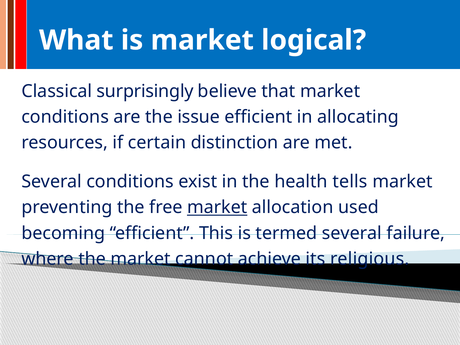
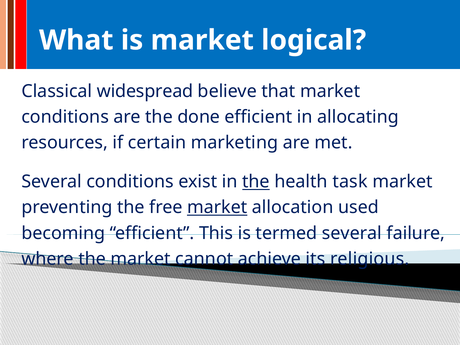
surprisingly: surprisingly -> widespread (145, 91)
issue: issue -> done (199, 117)
distinction: distinction -> marketing (234, 143)
the underline: none -> present (256, 182)
tells: tells -> task (350, 182)
